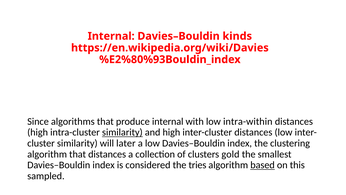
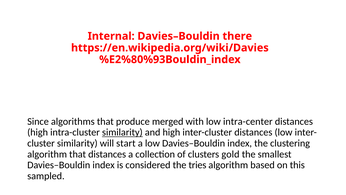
kinds: kinds -> there (237, 36)
produce internal: internal -> merged (168, 121)
intra-within: intra-within -> intra-center (248, 121)
later: later -> start (126, 143)
based underline: present -> none (263, 165)
